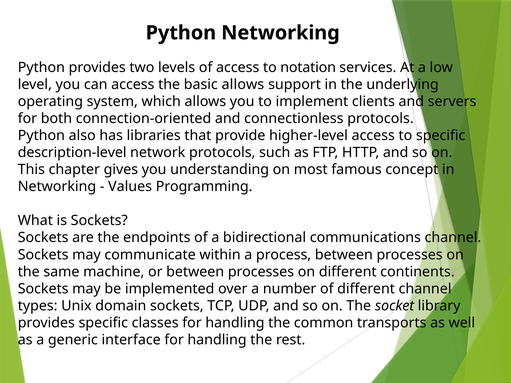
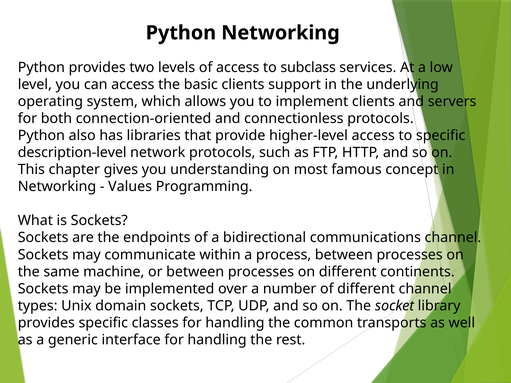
notation: notation -> subclass (308, 67)
basic allows: allows -> clients (243, 84)
